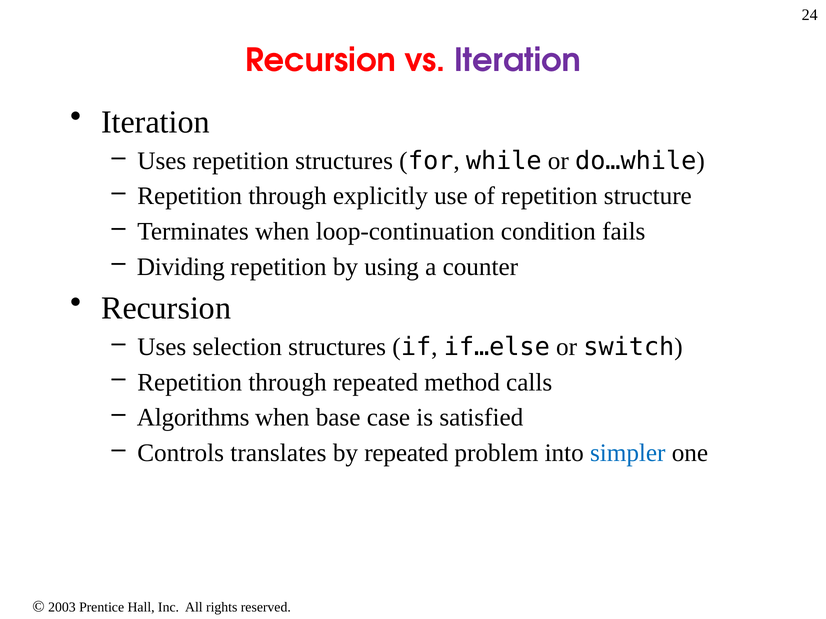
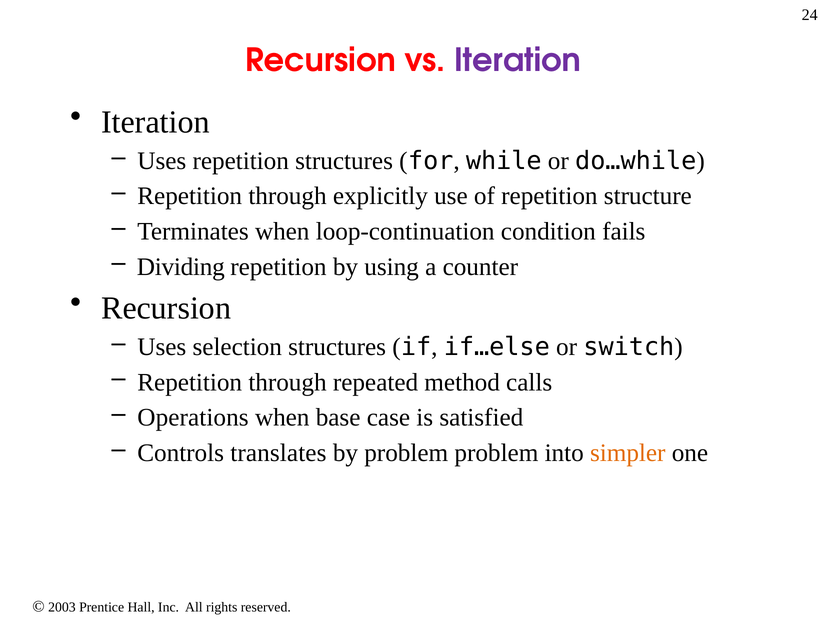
Algorithms: Algorithms -> Operations (193, 418)
by repeated: repeated -> problem (406, 453)
simpler colour: blue -> orange (628, 453)
